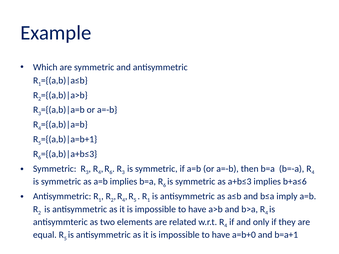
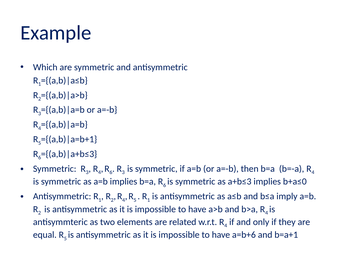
b+a≤6: b+a≤6 -> b+a≤0 (295, 182)
a=b+0: a=b+0 -> a=b+6 (244, 235)
